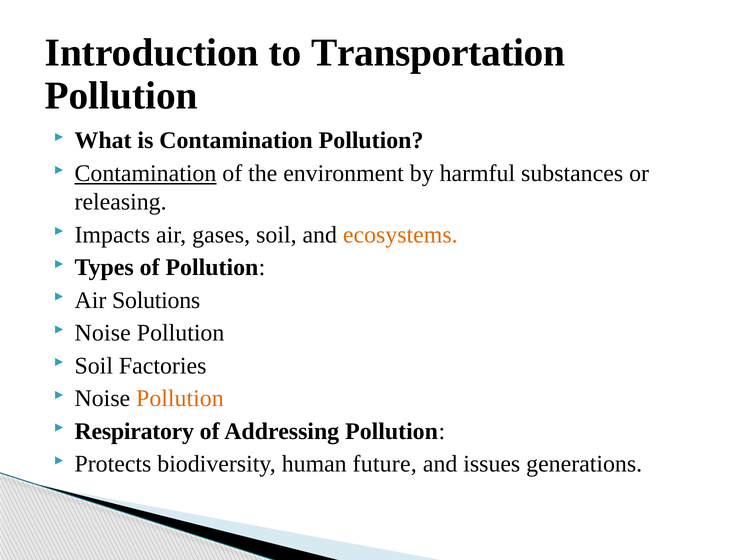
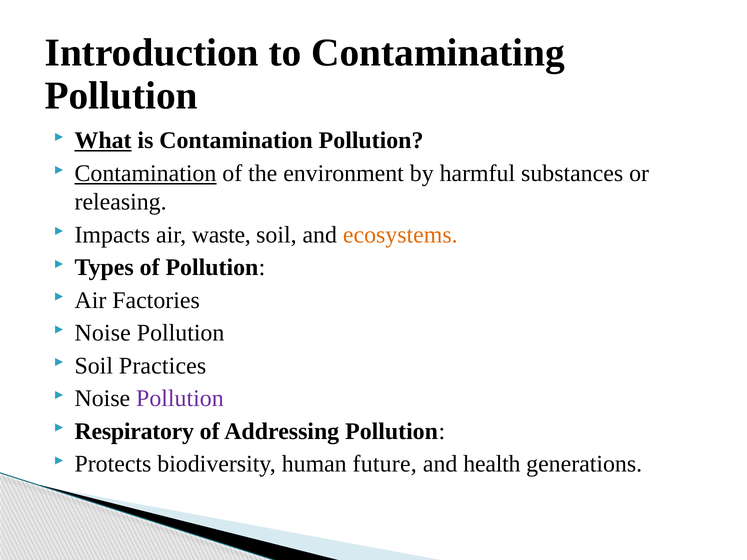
Transportation: Transportation -> Contaminating (438, 53)
What underline: none -> present (103, 141)
gases: gases -> waste (221, 235)
Solutions: Solutions -> Factories (156, 300)
Factories: Factories -> Practices (163, 366)
Pollution colour: orange -> purple (180, 399)
issues: issues -> health (492, 464)
